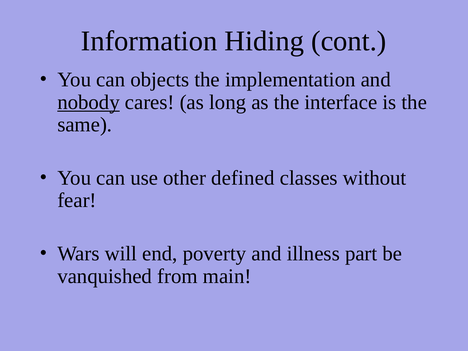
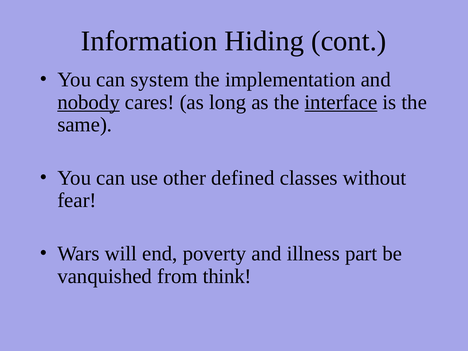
objects: objects -> system (160, 80)
interface underline: none -> present (341, 102)
main: main -> think (227, 276)
